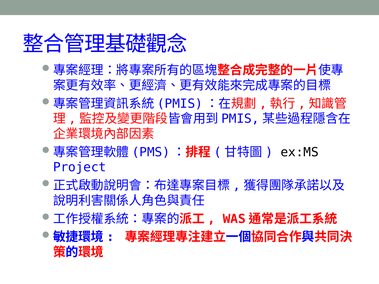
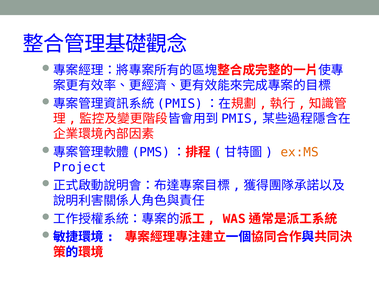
ex:MS colour: black -> orange (300, 152)
